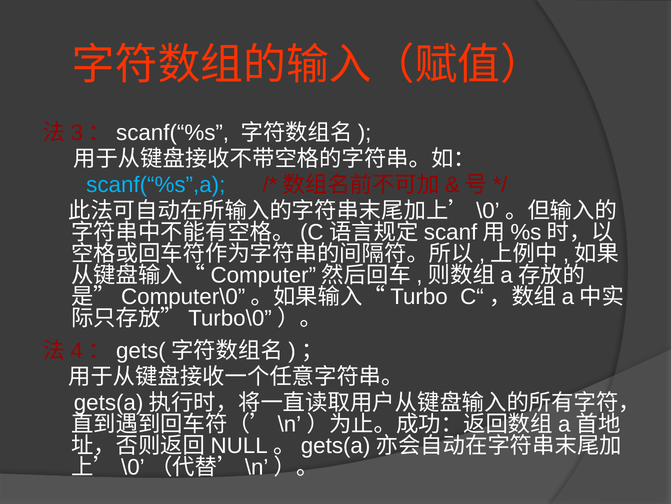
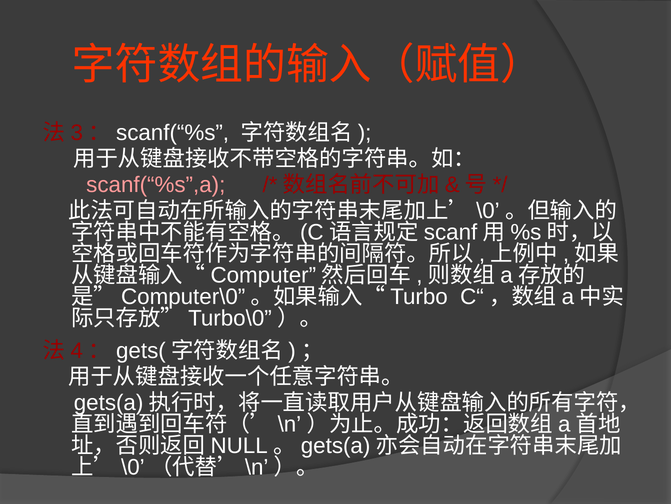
scanf(“%s”,a colour: light blue -> pink (156, 184)
